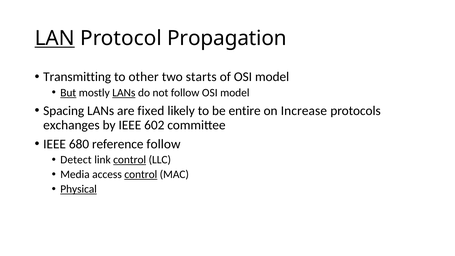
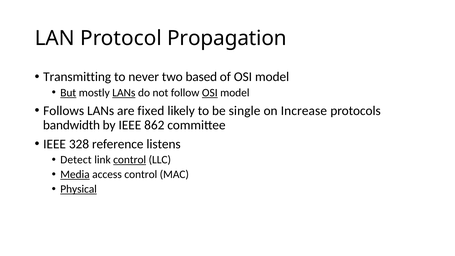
LAN underline: present -> none (55, 38)
other: other -> never (144, 77)
starts: starts -> based (201, 77)
OSI underline: none -> present (210, 93)
Spacing: Spacing -> Follows (64, 111)
entire: entire -> single (245, 111)
exchanges: exchanges -> bandwidth (72, 125)
602: 602 -> 862 (154, 125)
680: 680 -> 328 (79, 144)
reference follow: follow -> listens (164, 144)
Media underline: none -> present (75, 174)
control underline: present -> none (141, 174)
